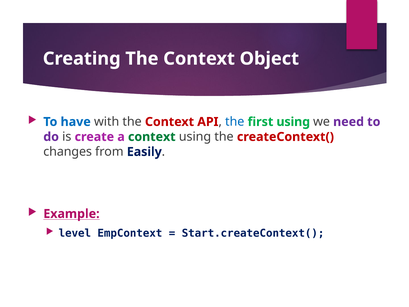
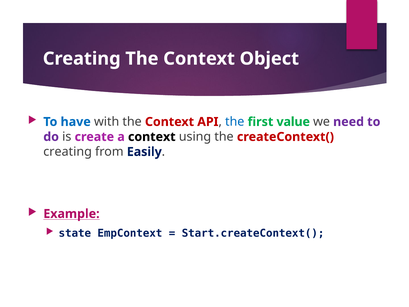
first using: using -> value (293, 122)
context colour: green -> black (152, 137)
changes: changes -> creating (68, 152)
level: level -> state (75, 233)
